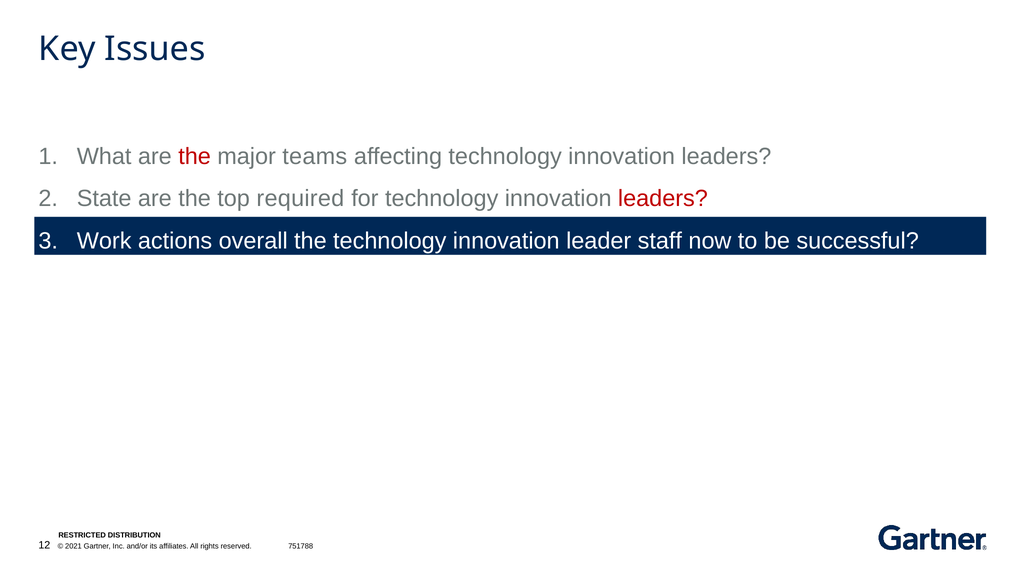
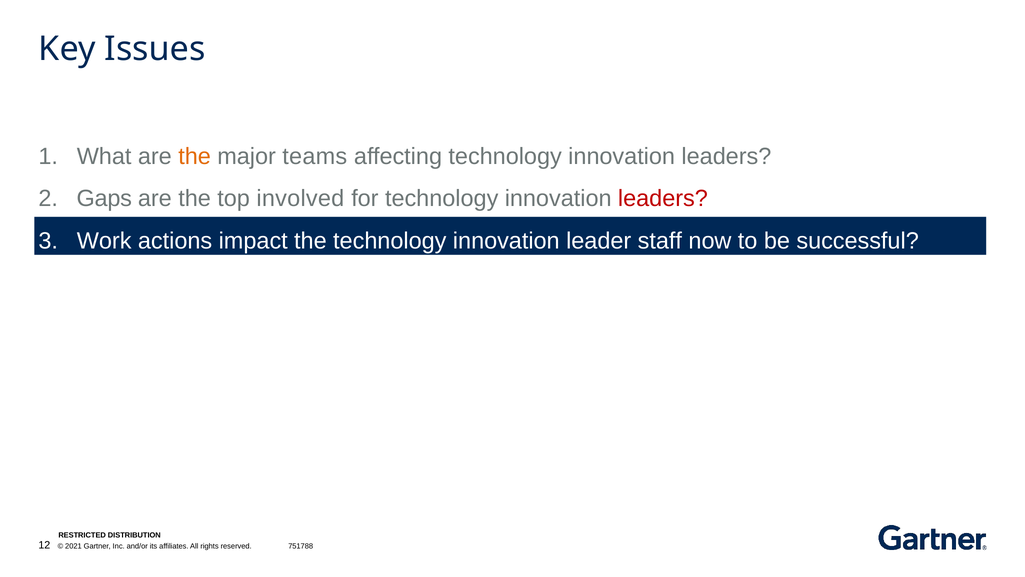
the colour: red -> orange (195, 156)
State: State -> Gaps (104, 198)
required: required -> involved (300, 198)
overall: overall -> impact (253, 241)
